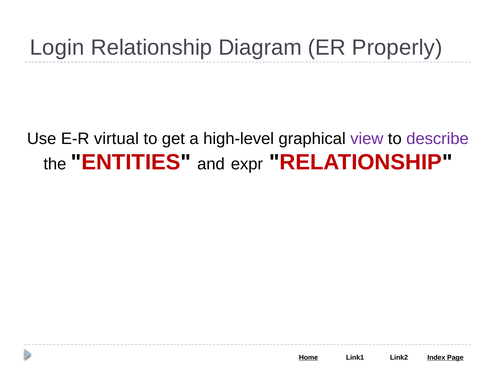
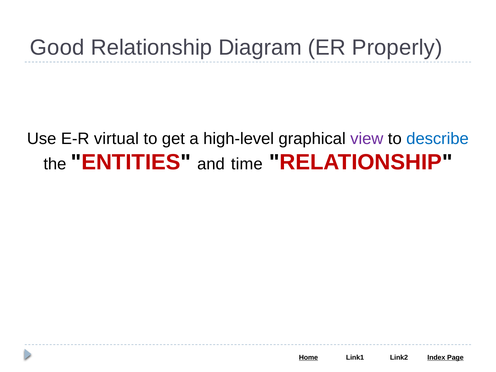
Login: Login -> Good (57, 48)
describe colour: purple -> blue (438, 139)
expr: expr -> time (247, 164)
